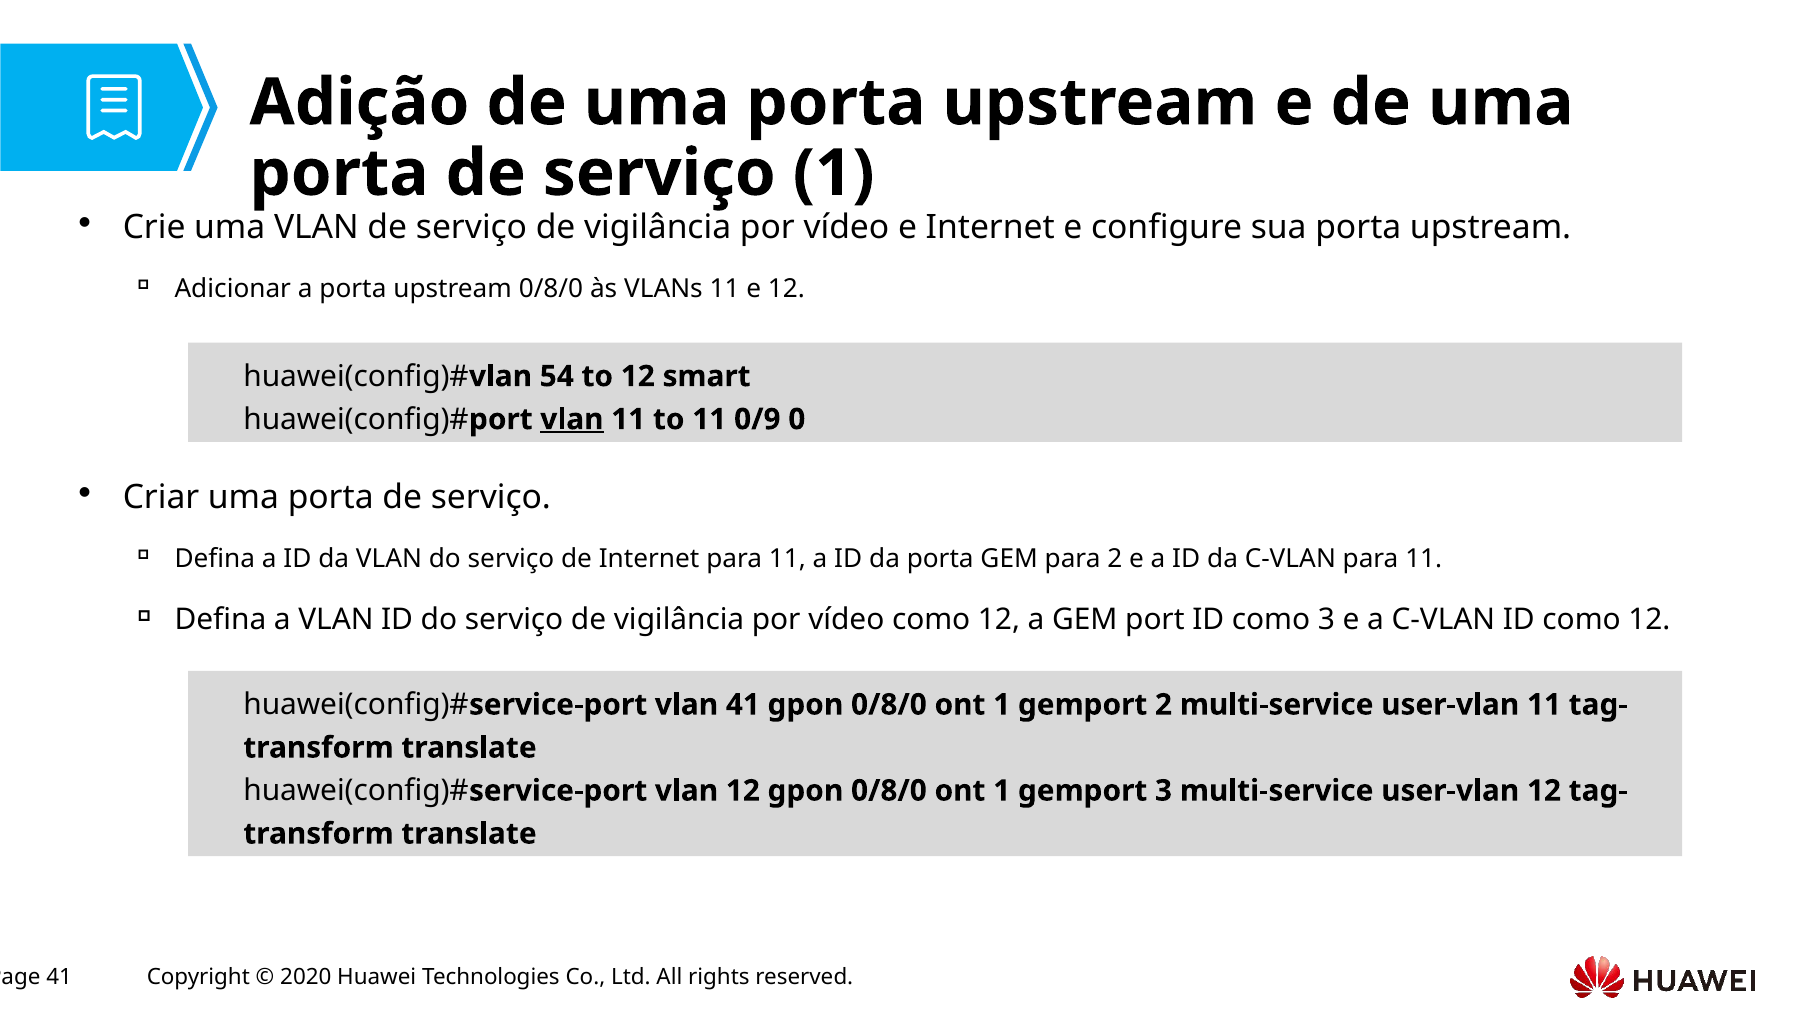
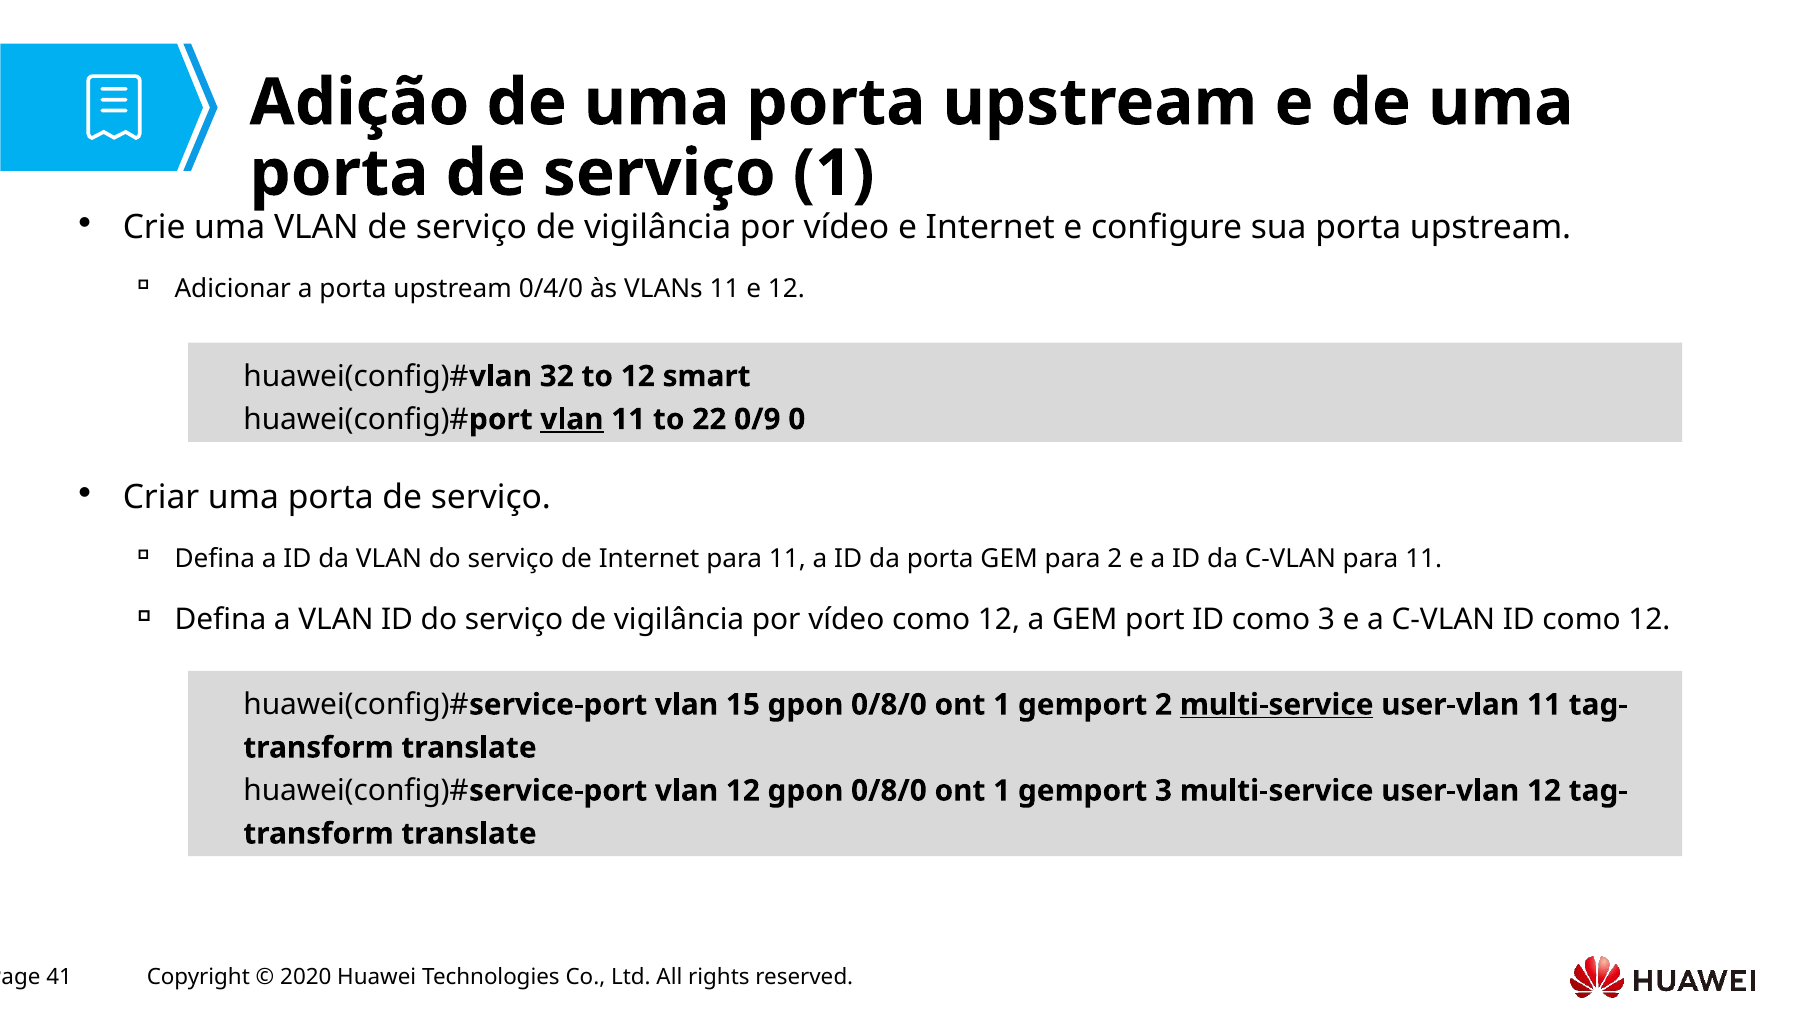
upstream 0/8/0: 0/8/0 -> 0/4/0 (551, 289)
54: 54 -> 32 (557, 376)
to 11: 11 -> 22 (709, 419)
vlan 41: 41 -> 15 (743, 705)
multi-service underline: none -> present (1277, 705)
